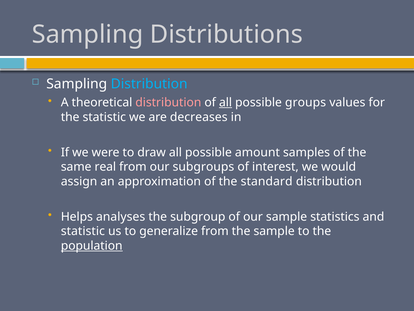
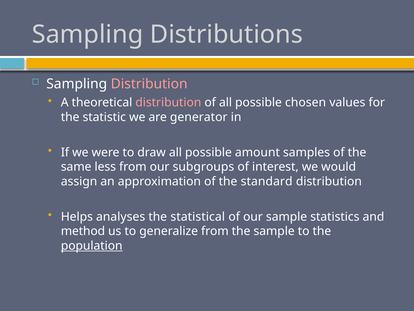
Distribution colour: light blue -> pink (149, 84)
all underline: present -> none (226, 102)
groups: groups -> chosen (306, 102)
decreases: decreases -> generator (199, 117)
real: real -> less (105, 167)
subgroup: subgroup -> statistical (198, 216)
statistic: statistic -> method (83, 231)
